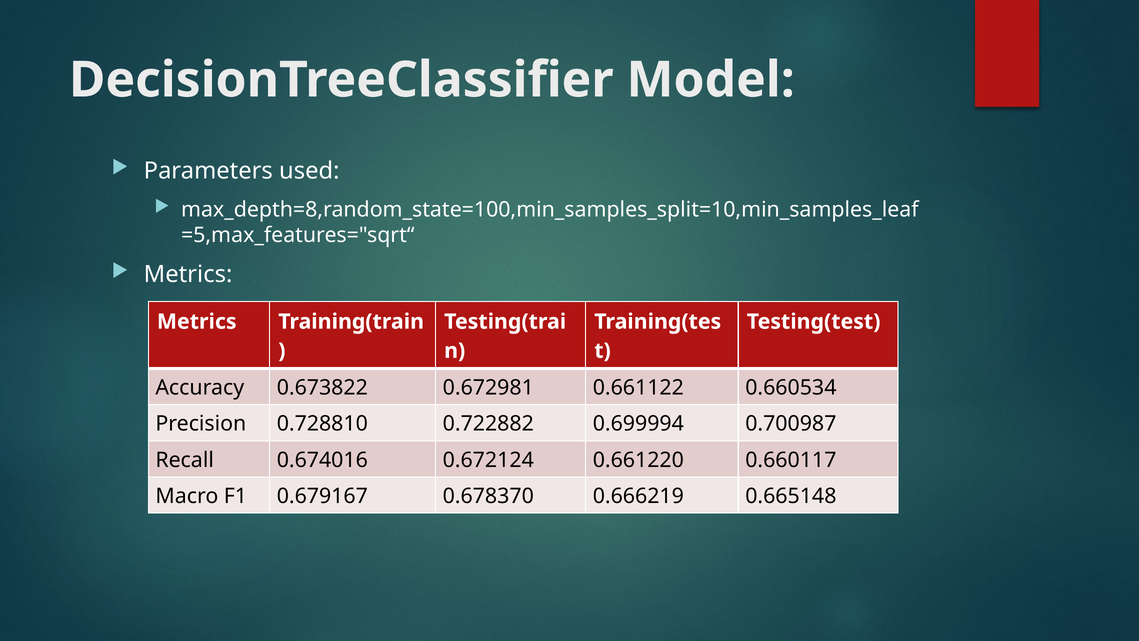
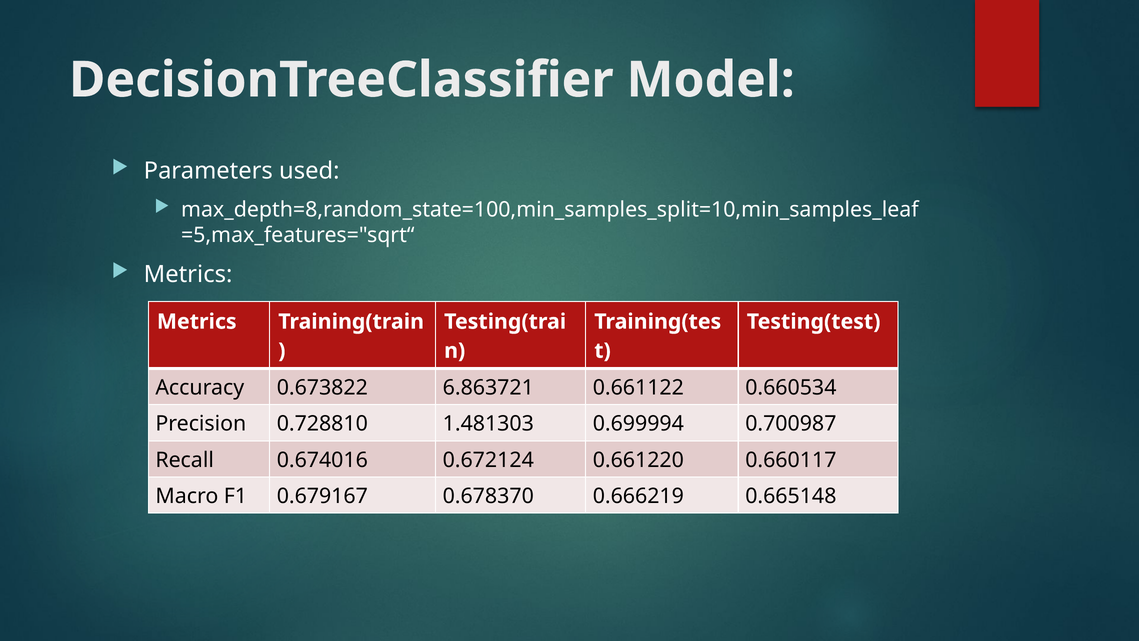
0.672981: 0.672981 -> 6.863721 (488, 387)
0.722882: 0.722882 -> 1.481303 (488, 424)
